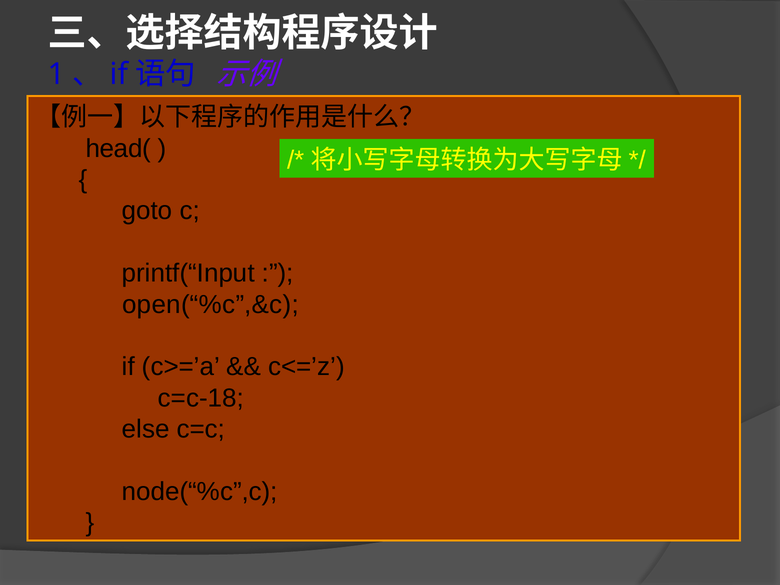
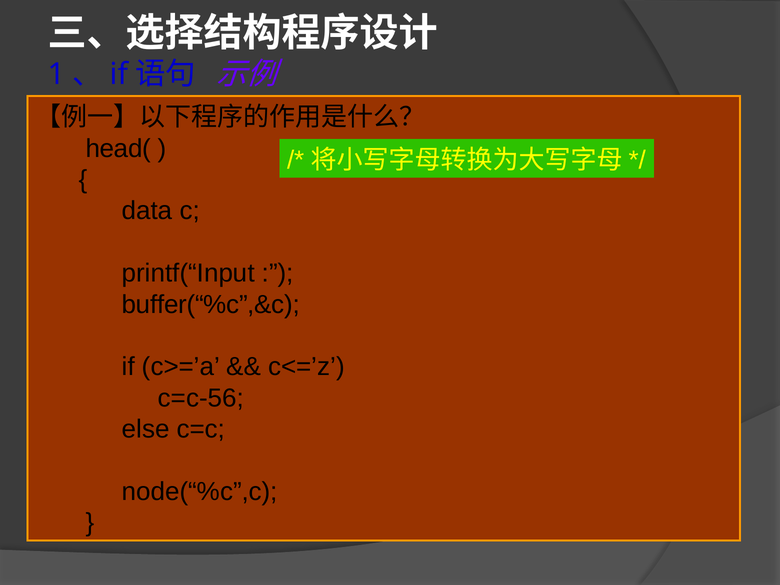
goto: goto -> data (147, 211)
open(“%c”,&c: open(“%c”,&c -> buffer(“%c”,&c (211, 304)
c=c-18: c=c-18 -> c=c-56 (201, 398)
